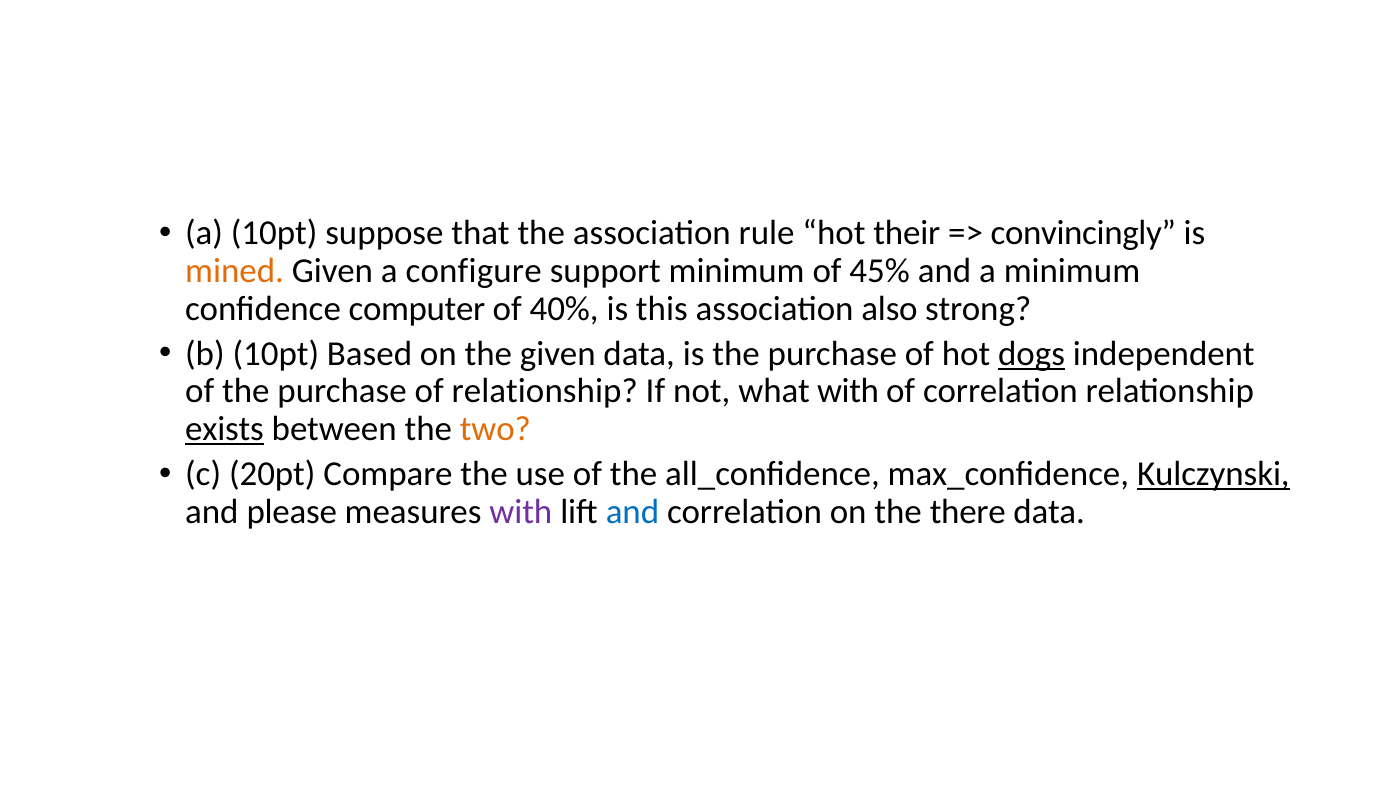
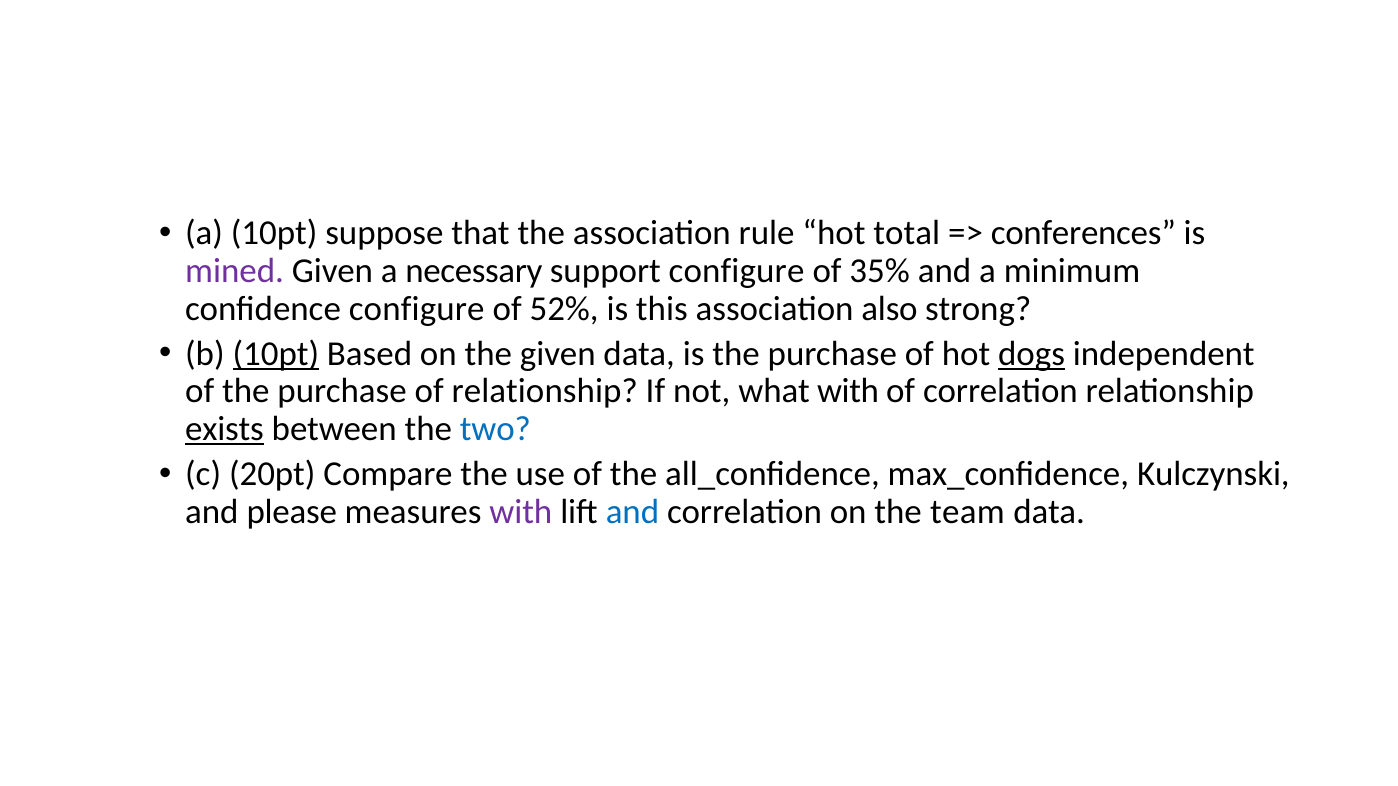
their: their -> total (907, 233)
convincingly: convincingly -> conferences (1083, 233)
mined colour: orange -> purple (235, 271)
configure: configure -> necessary (474, 271)
support minimum: minimum -> configure (737, 271)
45%: 45% -> 35% (880, 271)
confidence computer: computer -> configure (417, 309)
40%: 40% -> 52% (564, 309)
10pt underline: none -> present (276, 354)
two colour: orange -> blue (495, 429)
Kulczynski underline: present -> none (1213, 474)
there: there -> team (967, 512)
